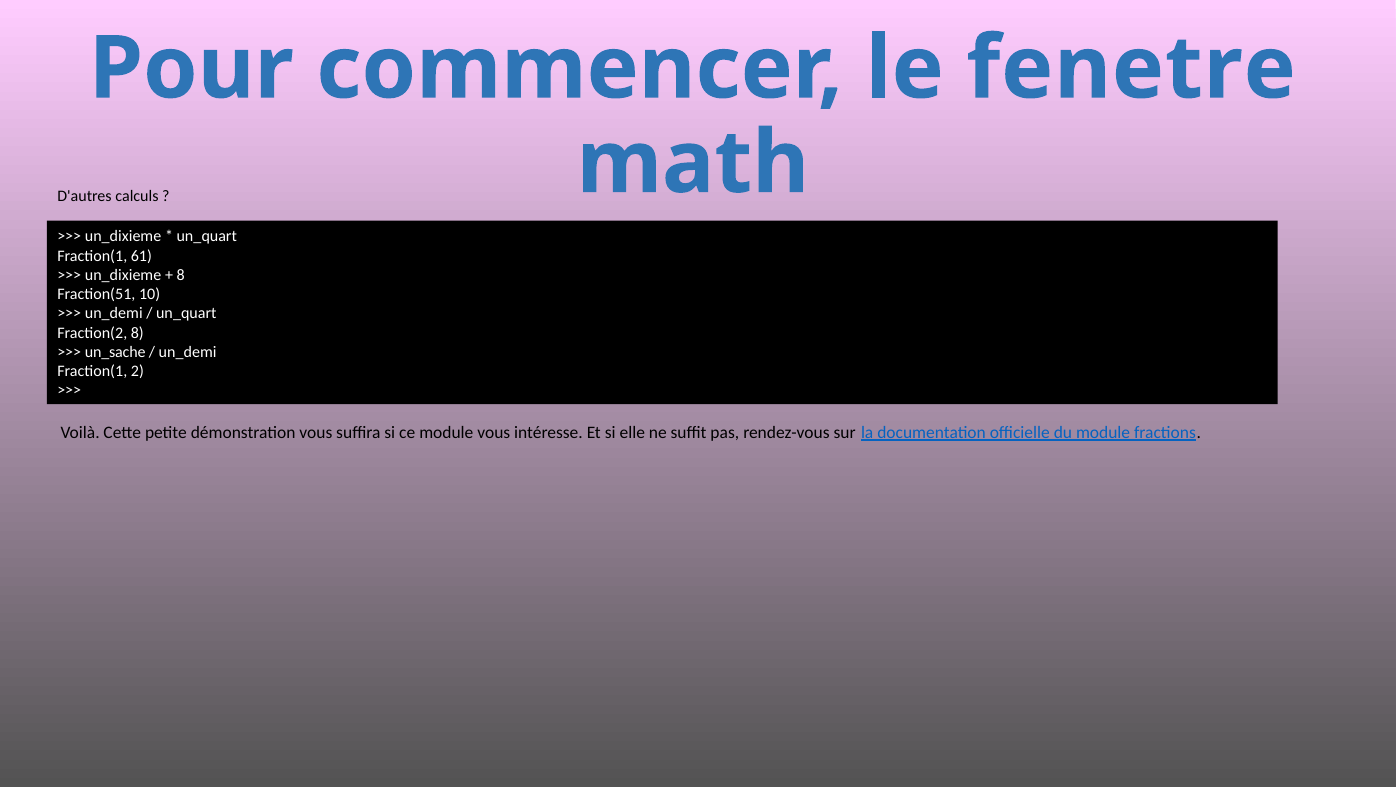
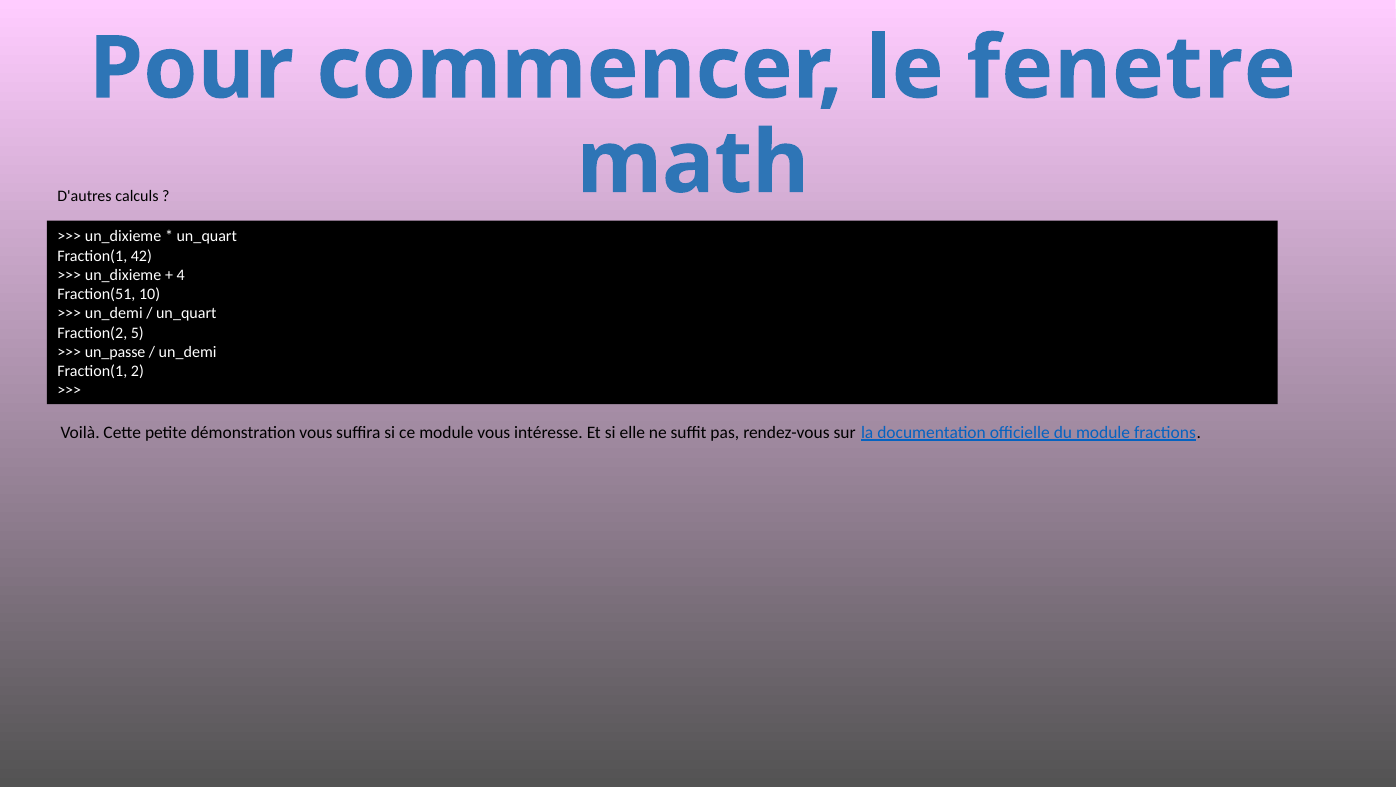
61: 61 -> 42 (141, 256)
8: 8 -> 4 (181, 275)
Fraction(2 8: 8 -> 5 (137, 333)
un_sache: un_sache -> un_passe (115, 352)
